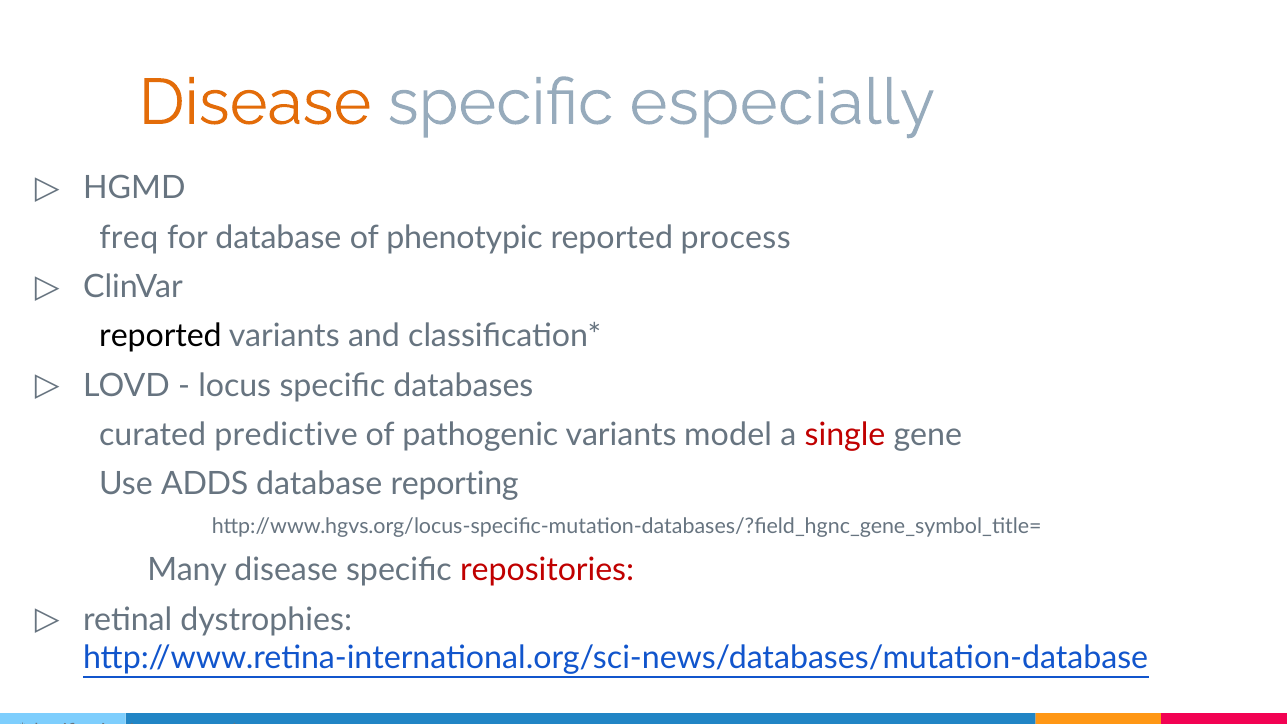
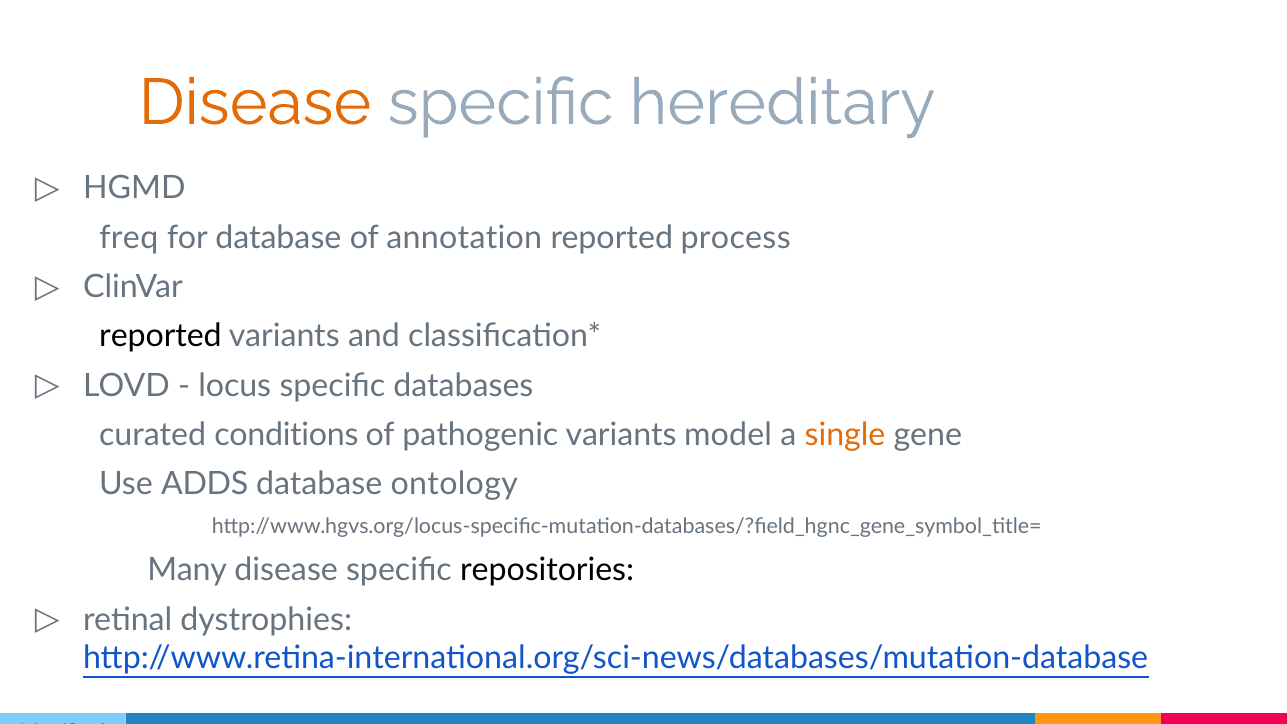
especially: especially -> hereditary (782, 103)
phenotypic: phenotypic -> annotation (464, 238)
predictive: predictive -> conditions (286, 435)
single colour: red -> orange (845, 435)
reporting: reporting -> ontology (454, 484)
repositories colour: red -> black (547, 570)
